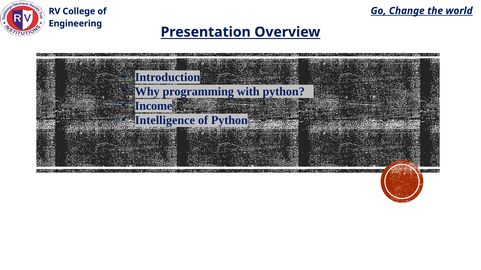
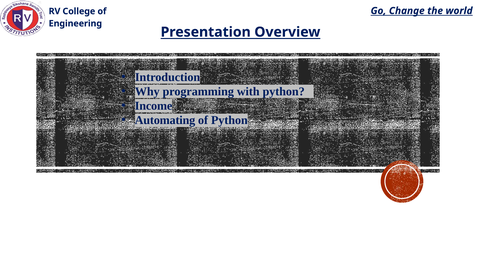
Intelligence: Intelligence -> Automating (165, 121)
